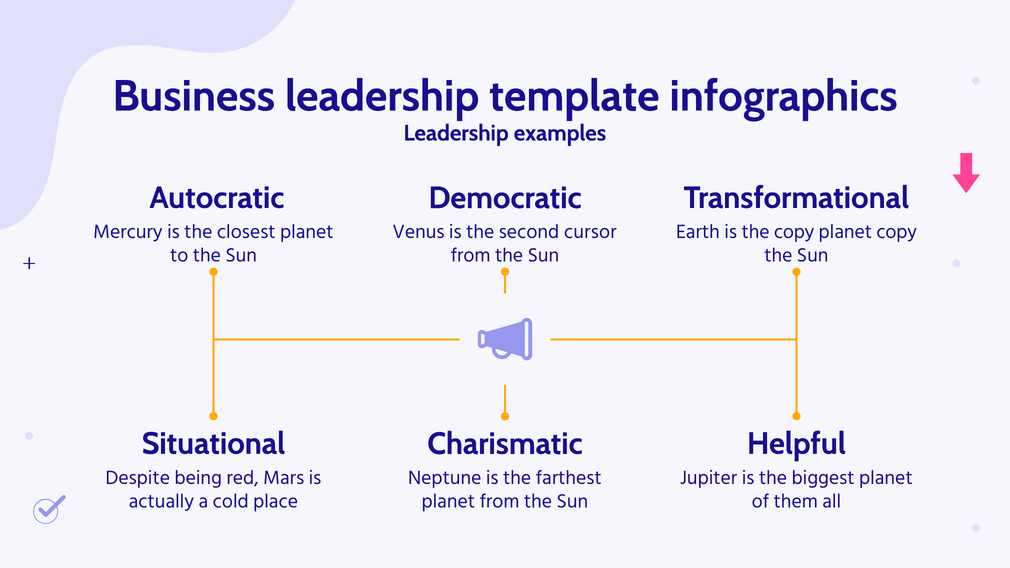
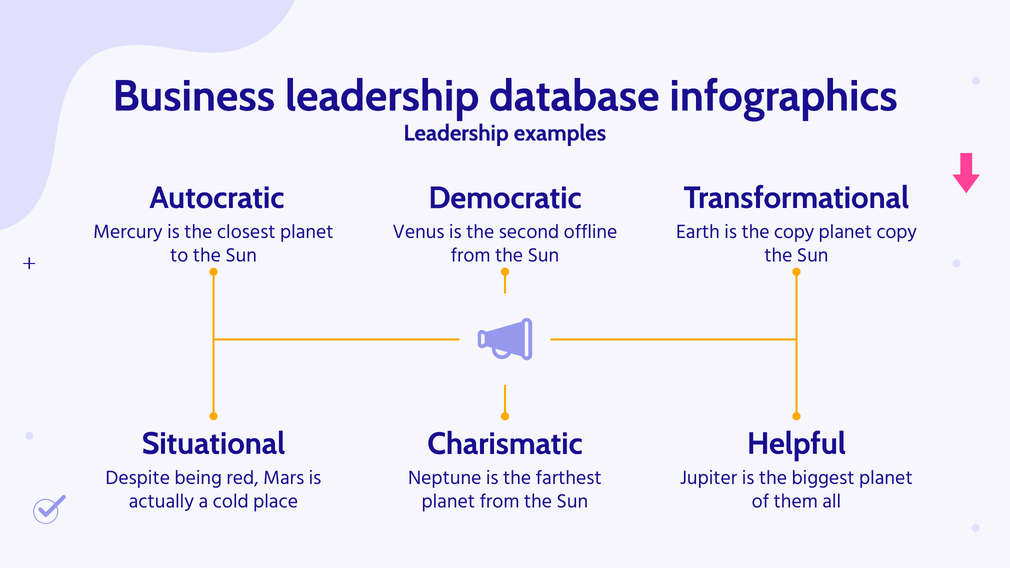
template: template -> database (574, 96)
cursor: cursor -> offline (591, 232)
